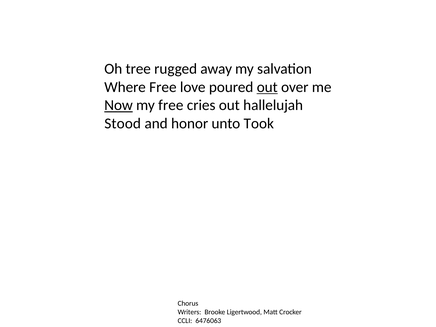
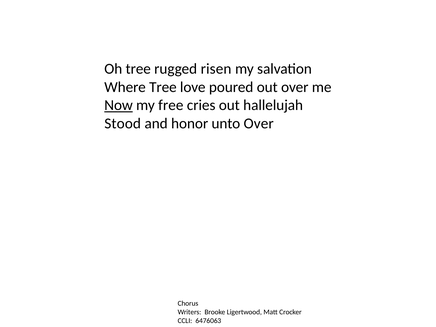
away: away -> risen (216, 69)
Where Free: Free -> Tree (163, 87)
out underline: present -> none (267, 87)
unto Took: Took -> Over (259, 123)
